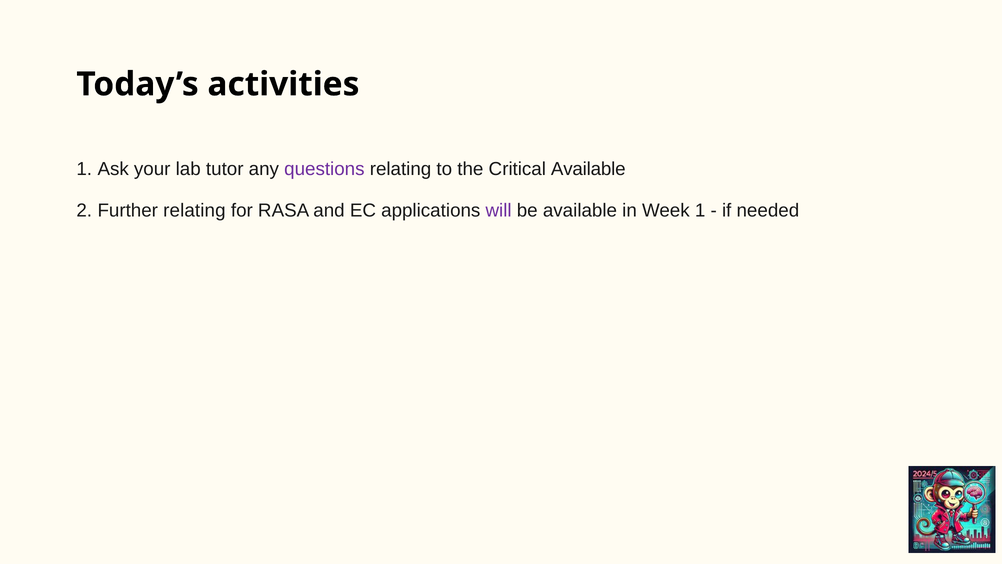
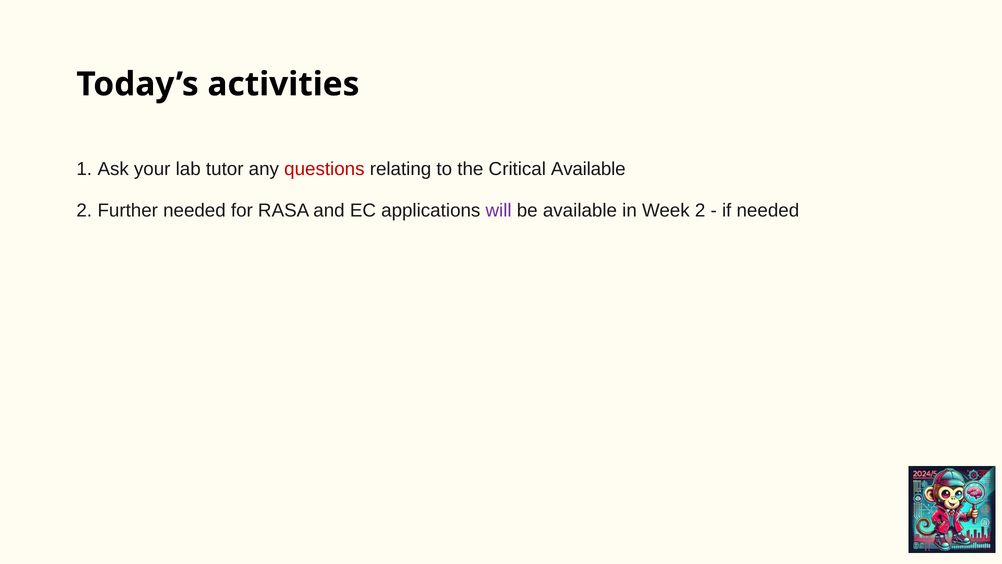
questions colour: purple -> red (324, 169)
Further relating: relating -> needed (194, 211)
Week 1: 1 -> 2 (700, 211)
